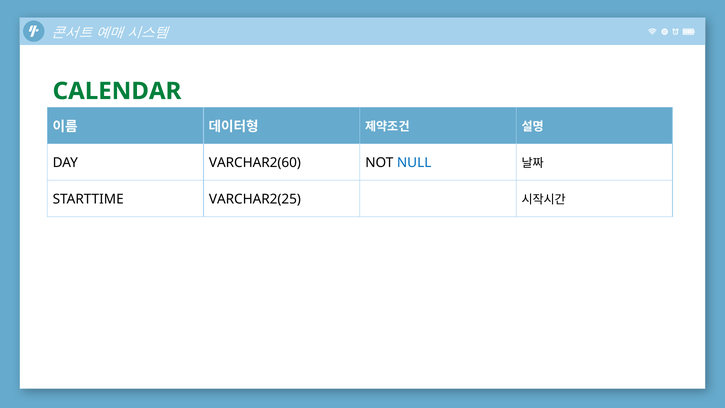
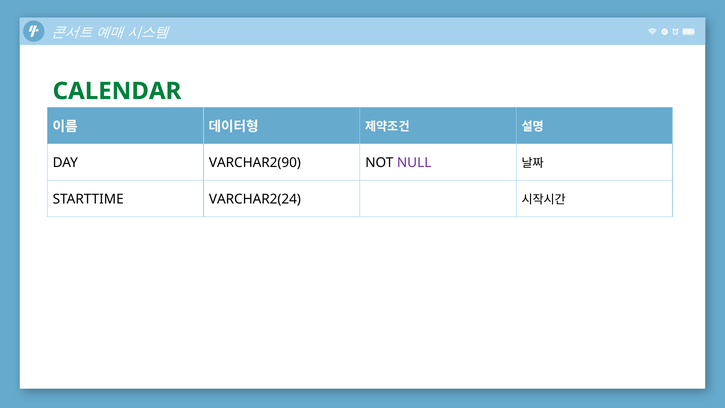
VARCHAR2(60: VARCHAR2(60 -> VARCHAR2(90 (255, 163)
NULL colour: blue -> purple (414, 163)
VARCHAR2(25: VARCHAR2(25 -> VARCHAR2(24 (255, 199)
